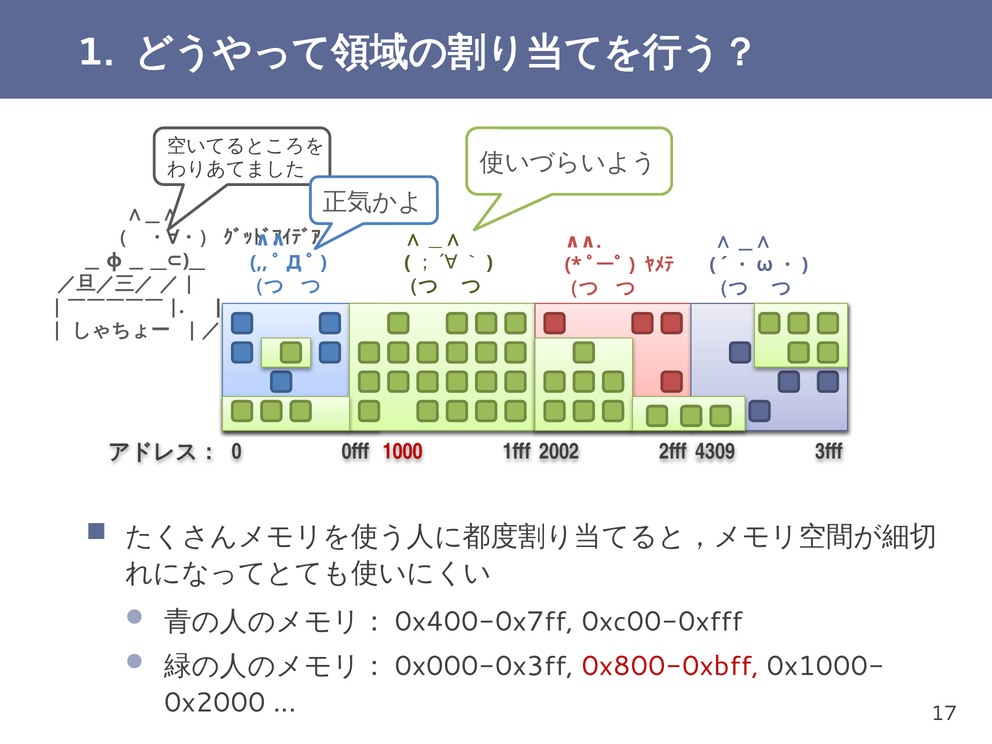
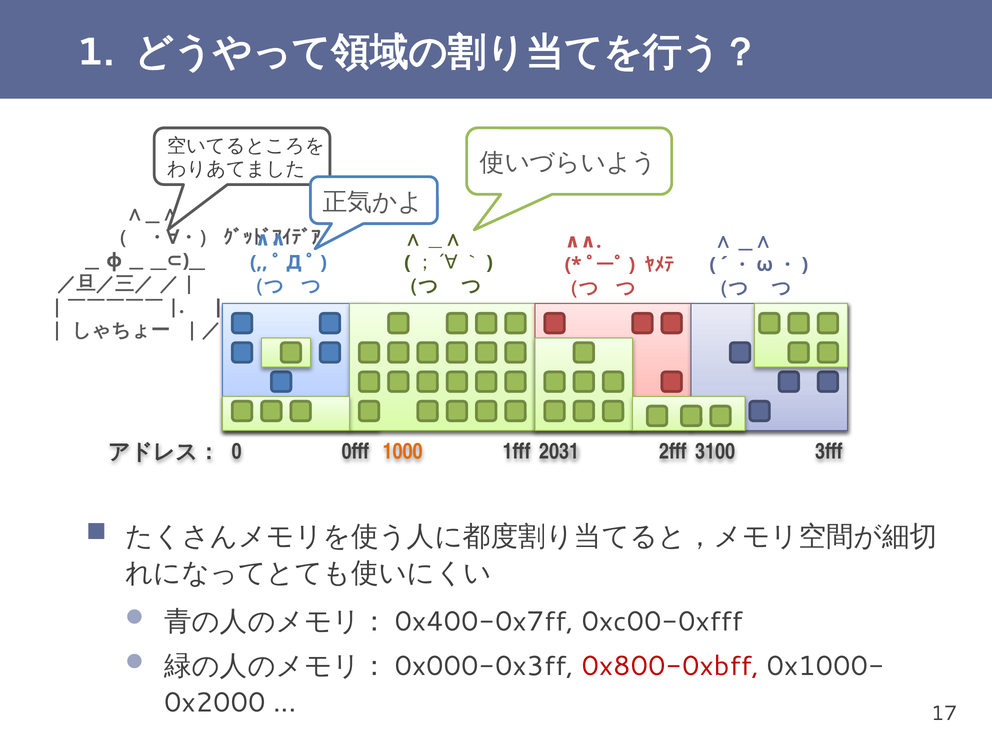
1000 colour: red -> orange (403, 452)
2002: 2002 -> 2031 (559, 452)
4309: 4309 -> 3100 (715, 452)
